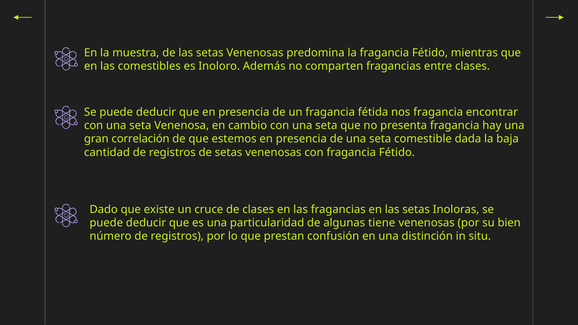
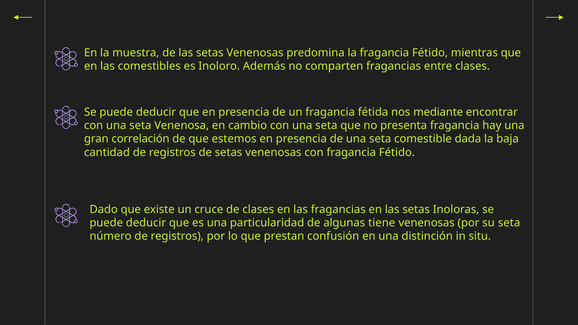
nos fragancia: fragancia -> mediante (438, 112)
su bien: bien -> seta (509, 223)
